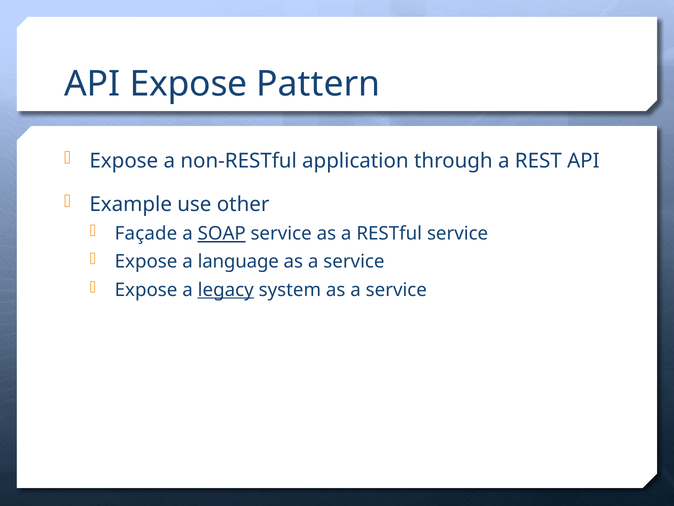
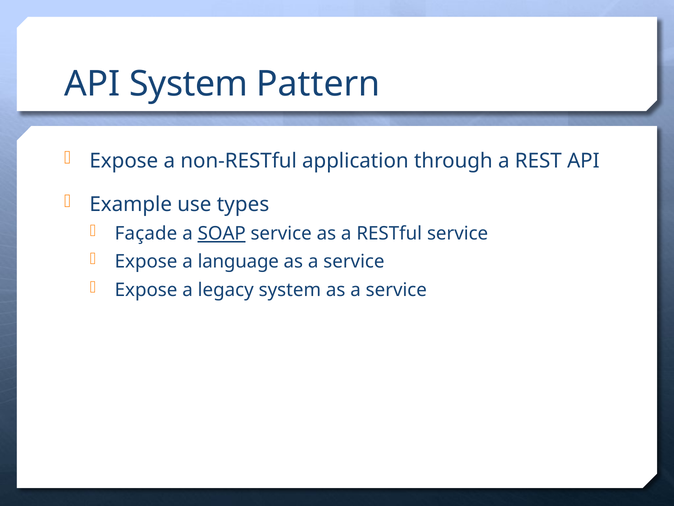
API Expose: Expose -> System (189, 84)
other: other -> types (243, 204)
legacy underline: present -> none (226, 290)
